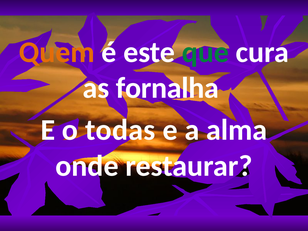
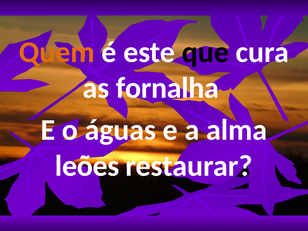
que colour: green -> black (205, 52)
todas: todas -> águas (120, 130)
onde: onde -> leões (87, 166)
